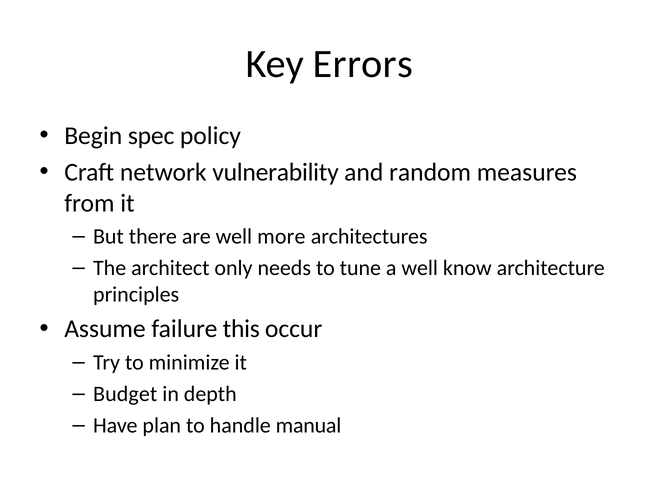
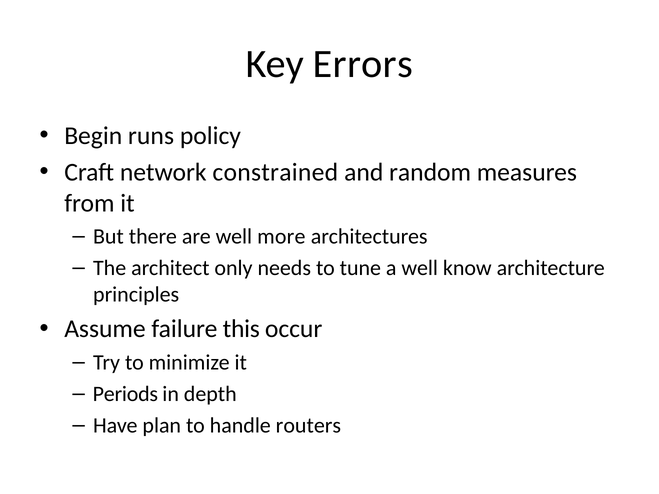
spec: spec -> runs (151, 136)
vulnerability: vulnerability -> constrained (275, 172)
Budget: Budget -> Periods (125, 394)
manual: manual -> routers (308, 426)
